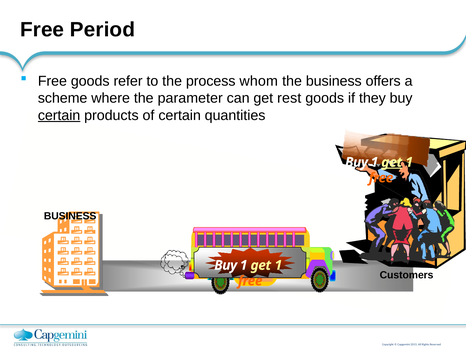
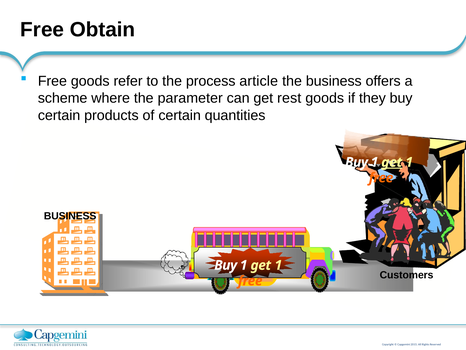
Period: Period -> Obtain (103, 30)
whom: whom -> article (259, 81)
certain underline: present -> none (59, 115)
